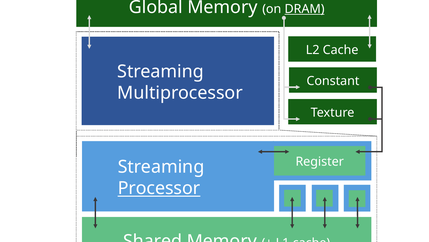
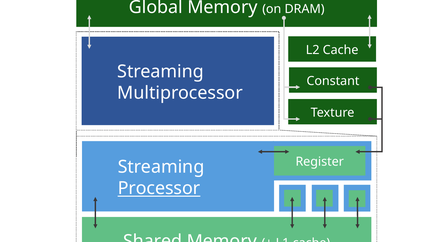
DRAM underline: present -> none (305, 9)
